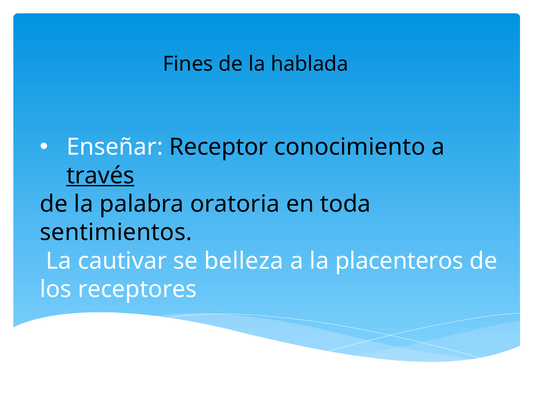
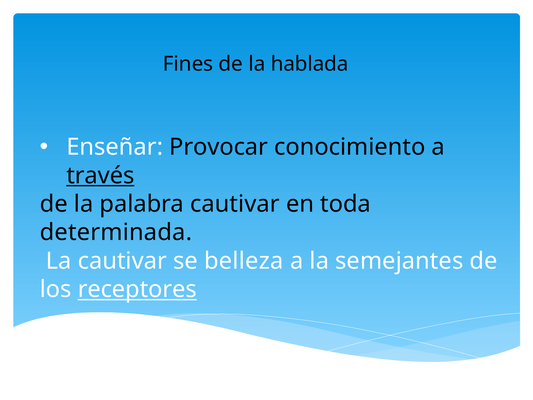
Receptor: Receptor -> Provocar (219, 147)
palabra oratoria: oratoria -> cautivar (235, 204)
sentimientos: sentimientos -> determinada (116, 232)
placenteros: placenteros -> semejantes (399, 261)
receptores underline: none -> present (137, 289)
